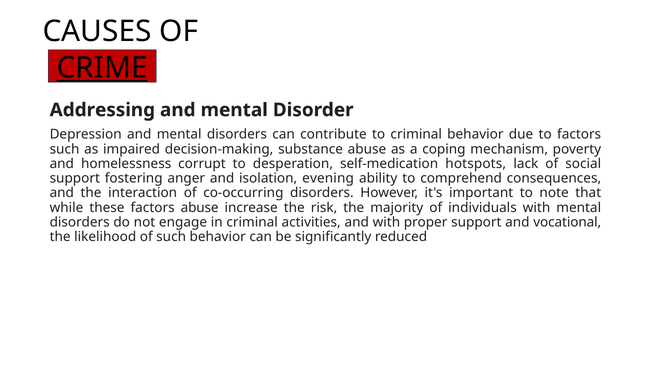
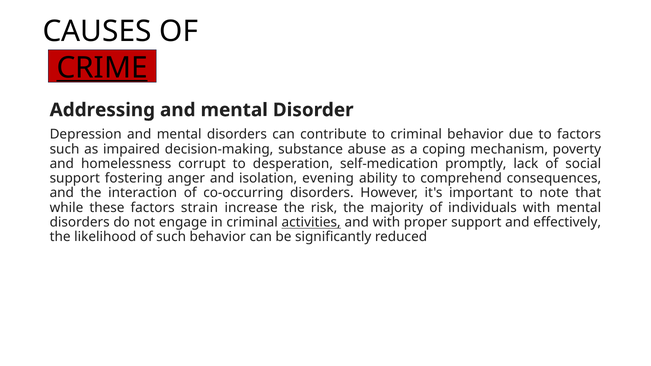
hotspots: hotspots -> promptly (476, 164)
factors abuse: abuse -> strain (200, 208)
activities underline: none -> present (311, 222)
vocational: vocational -> effectively (567, 222)
